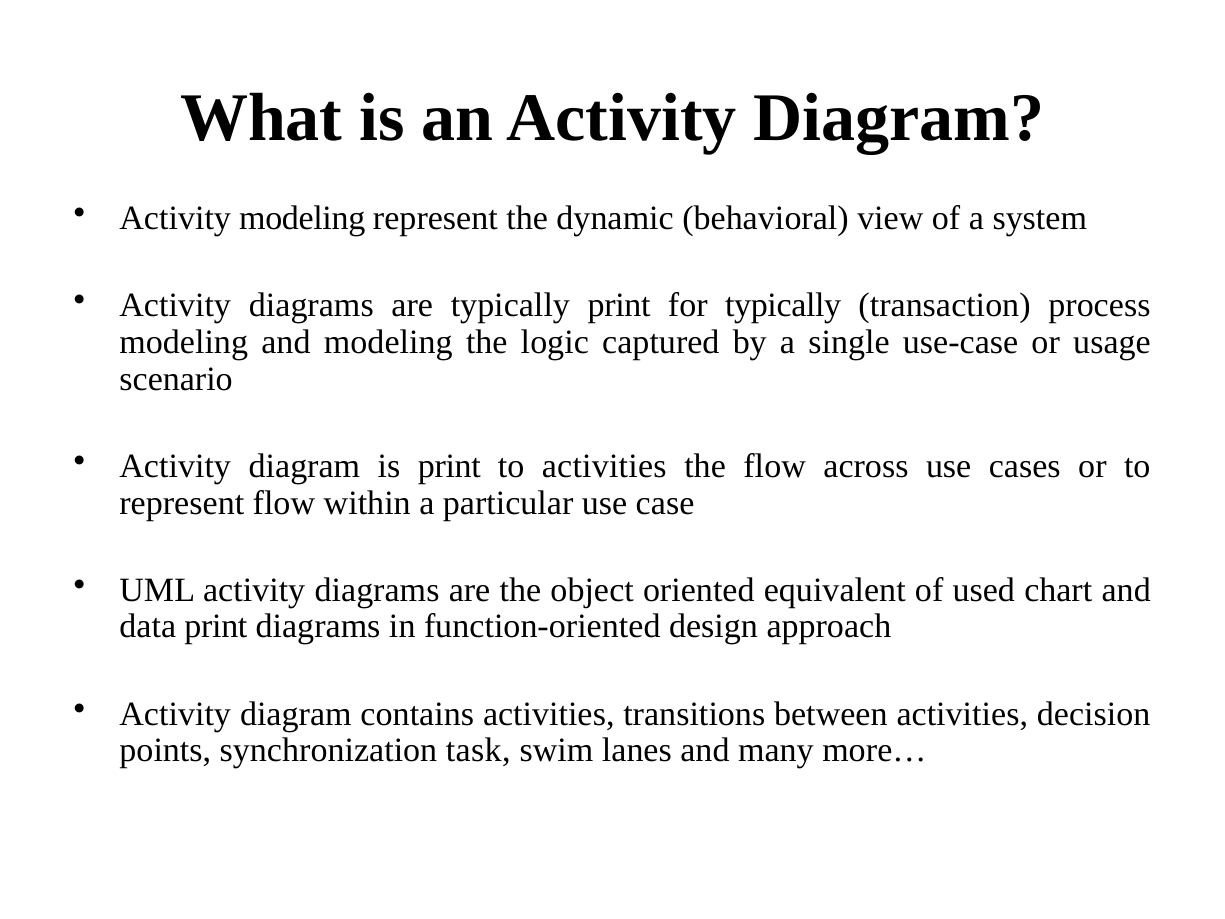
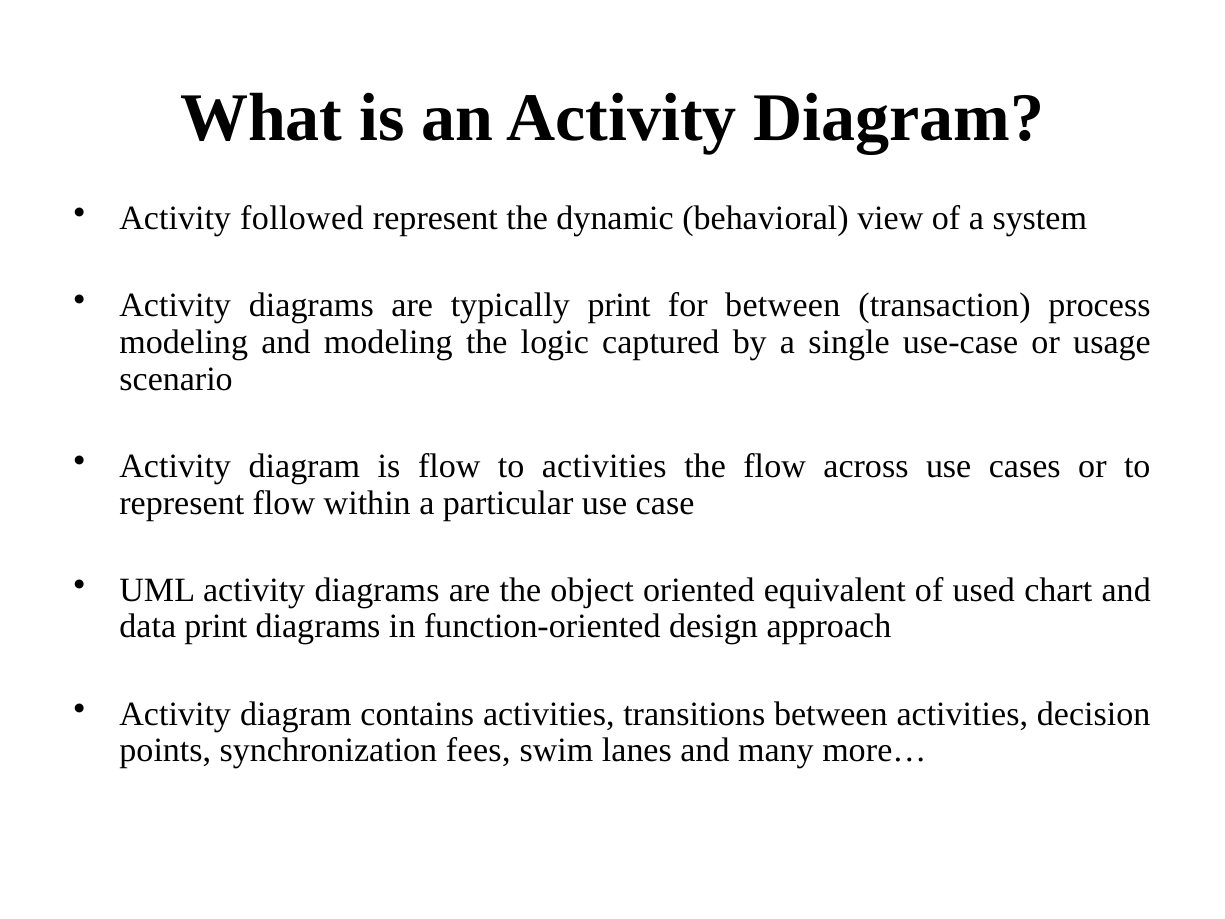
Activity modeling: modeling -> followed (302, 218)
for typically: typically -> between (783, 305)
is print: print -> flow (449, 466)
task: task -> fees (478, 750)
